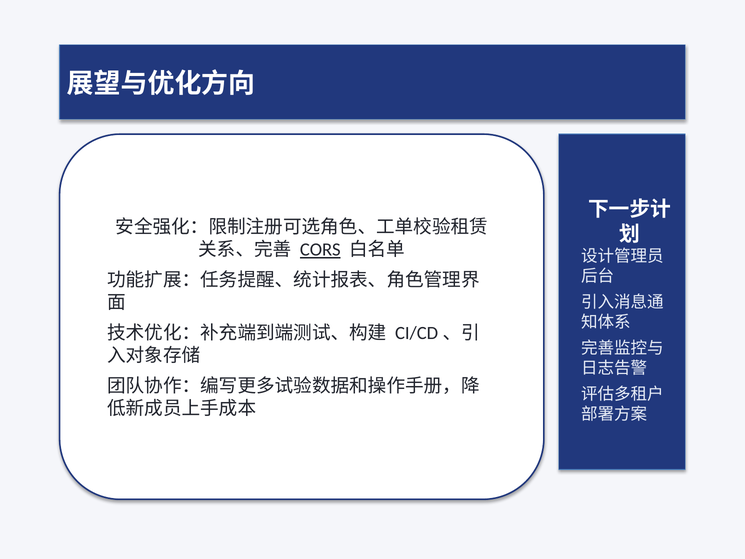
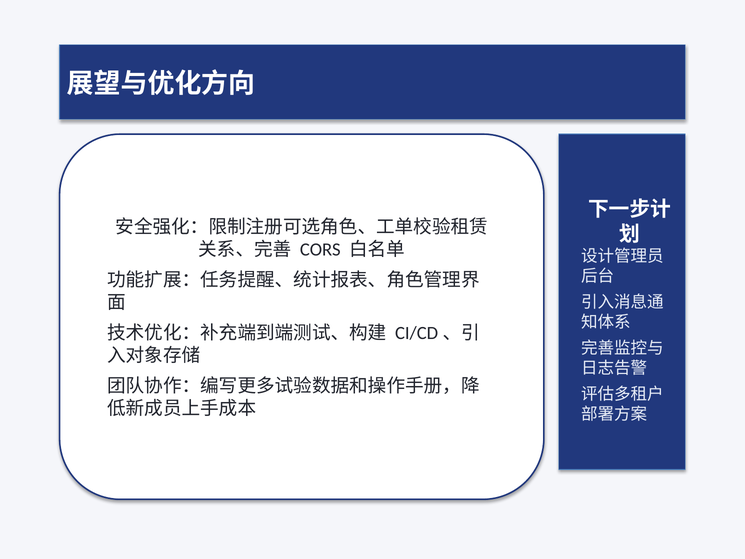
CORS underline: present -> none (320, 250)
